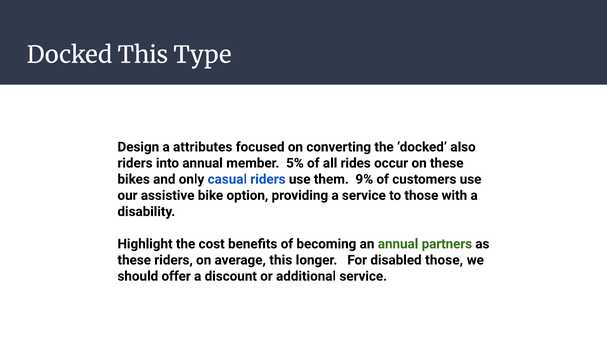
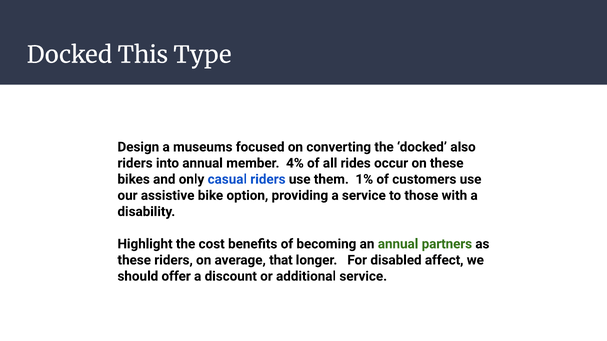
attributes: attributes -> museums (203, 147)
5%: 5% -> 4% (295, 163)
9%: 9% -> 1% (364, 179)
average this: this -> that (281, 260)
disabled those: those -> affect (444, 260)
